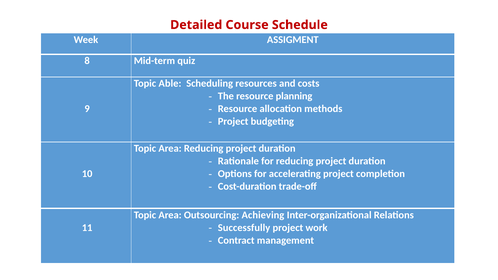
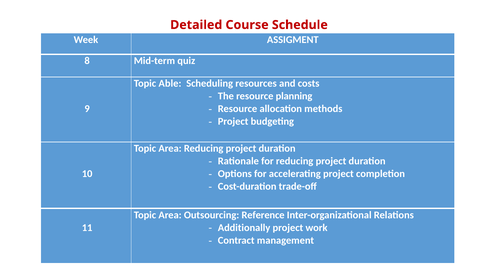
Achieving: Achieving -> Reference (263, 215)
Successfully: Successfully -> Additionally (244, 228)
